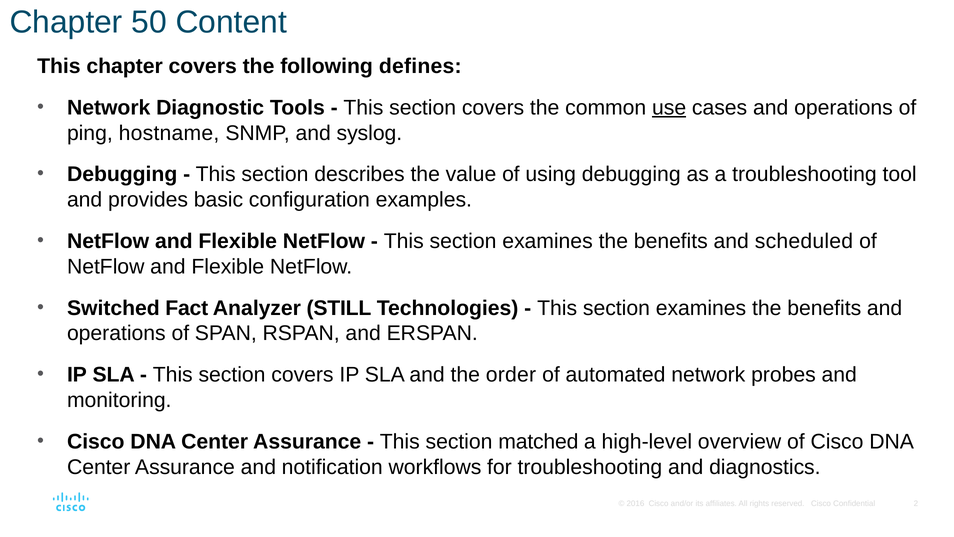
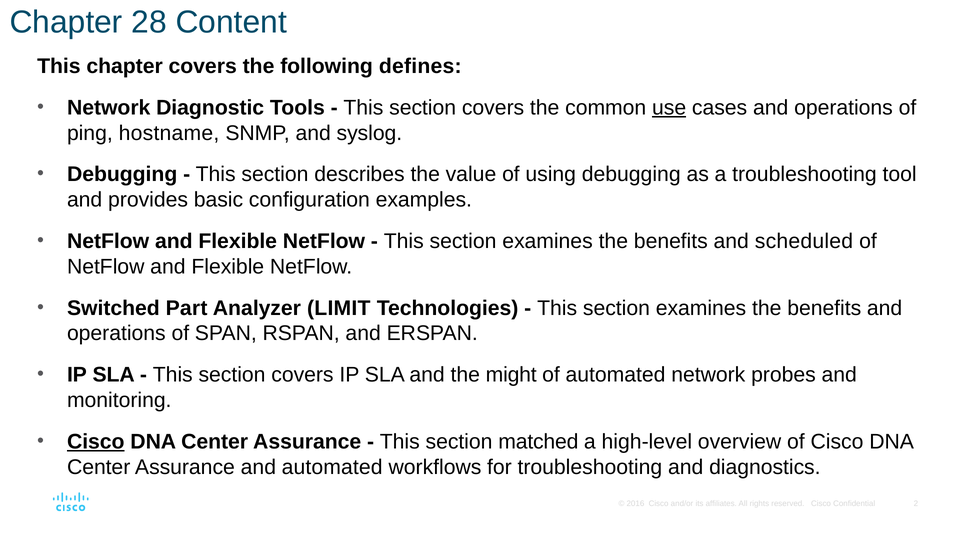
50: 50 -> 28 (149, 22)
Fact: Fact -> Part (187, 308)
STILL: STILL -> LIMIT (339, 308)
order: order -> might (511, 375)
Cisco underline: none -> present (96, 441)
and notification: notification -> automated (332, 467)
